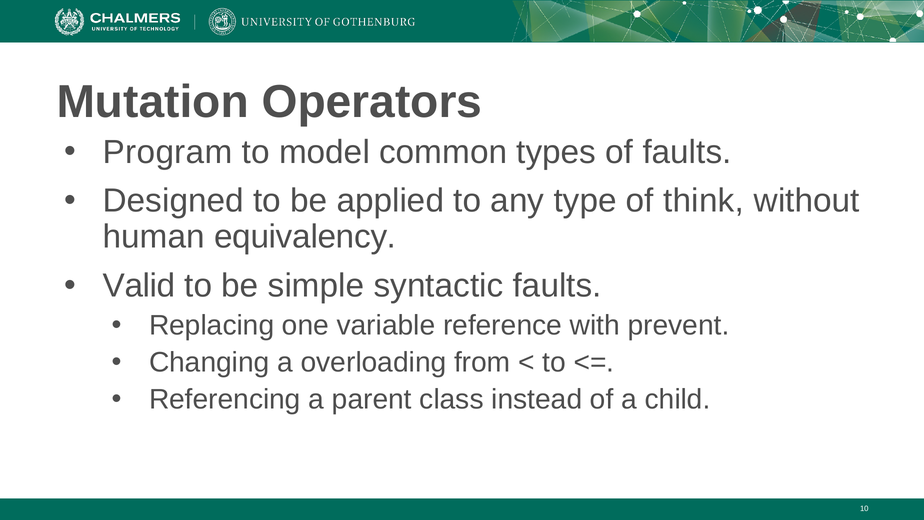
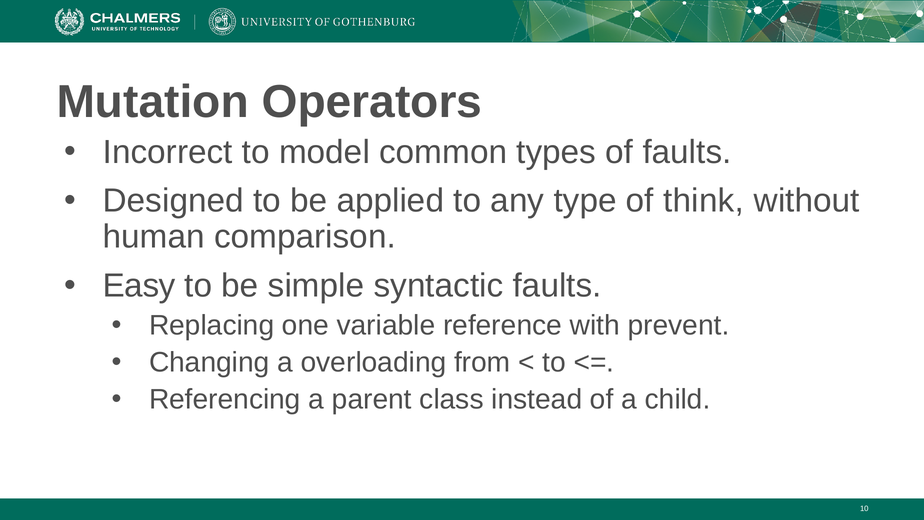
Program: Program -> Incorrect (168, 152)
equivalency: equivalency -> comparison (305, 237)
Valid: Valid -> Easy (139, 286)
